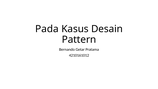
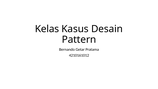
Pada: Pada -> Kelas (47, 29)
